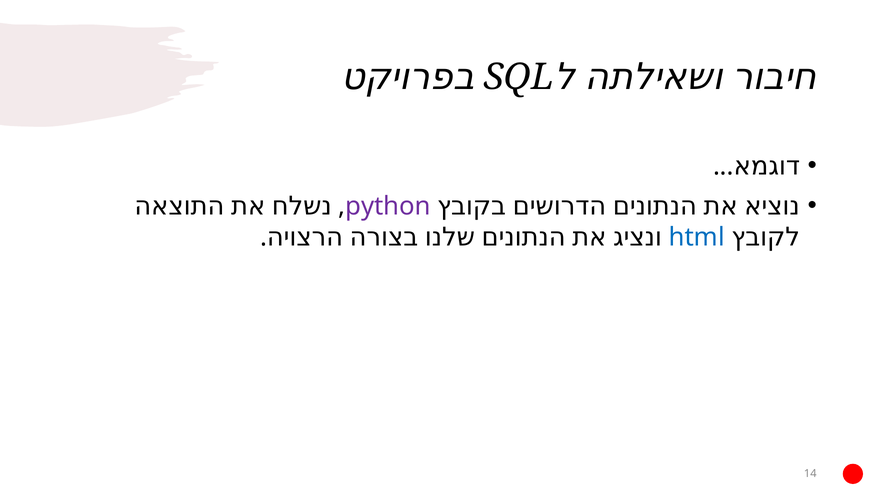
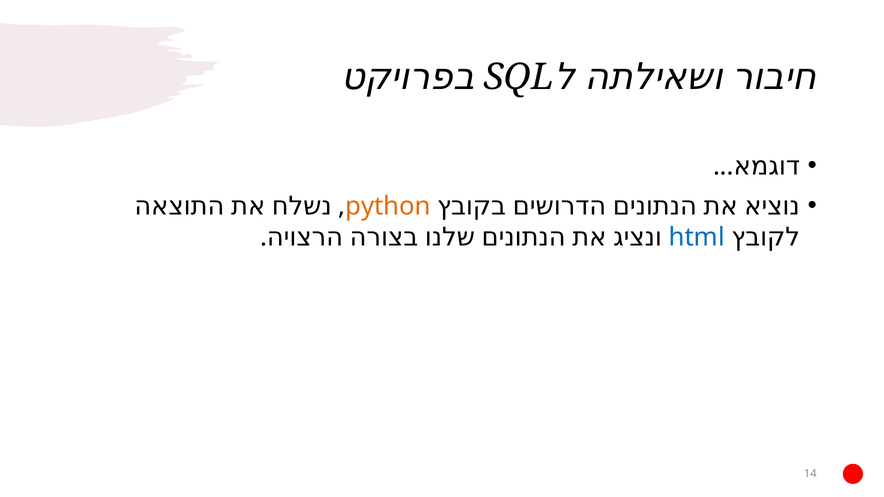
python colour: purple -> orange (388, 206)
